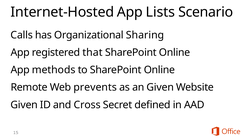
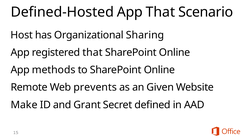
Internet-Hosted: Internet-Hosted -> Defined-Hosted (62, 12)
App Lists: Lists -> That (160, 12)
Calls: Calls -> Host (22, 35)
Given: Given -> Make (24, 105)
Cross: Cross -> Grant (87, 105)
